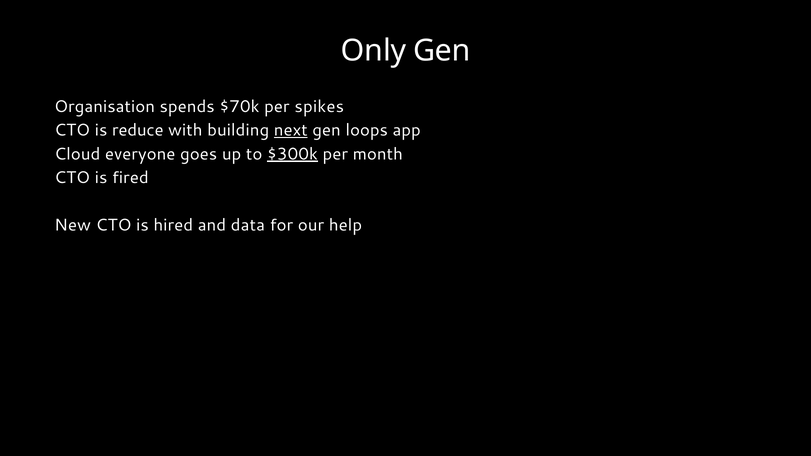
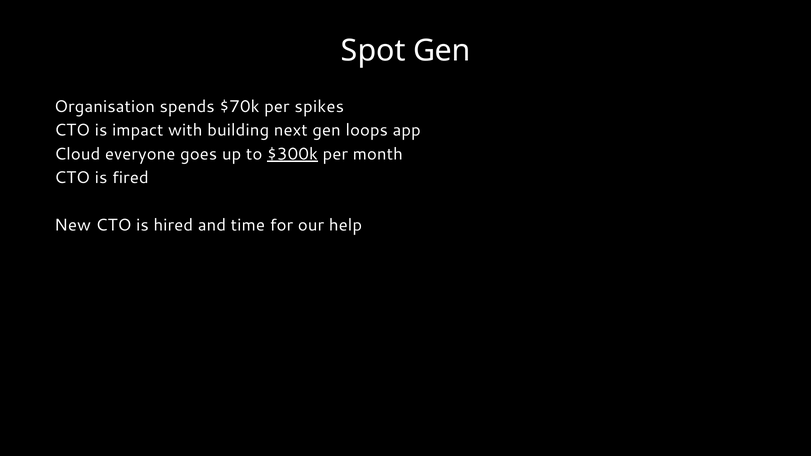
Only: Only -> Spot (373, 51)
reduce: reduce -> impact (138, 130)
next underline: present -> none (291, 130)
data: data -> time (248, 225)
